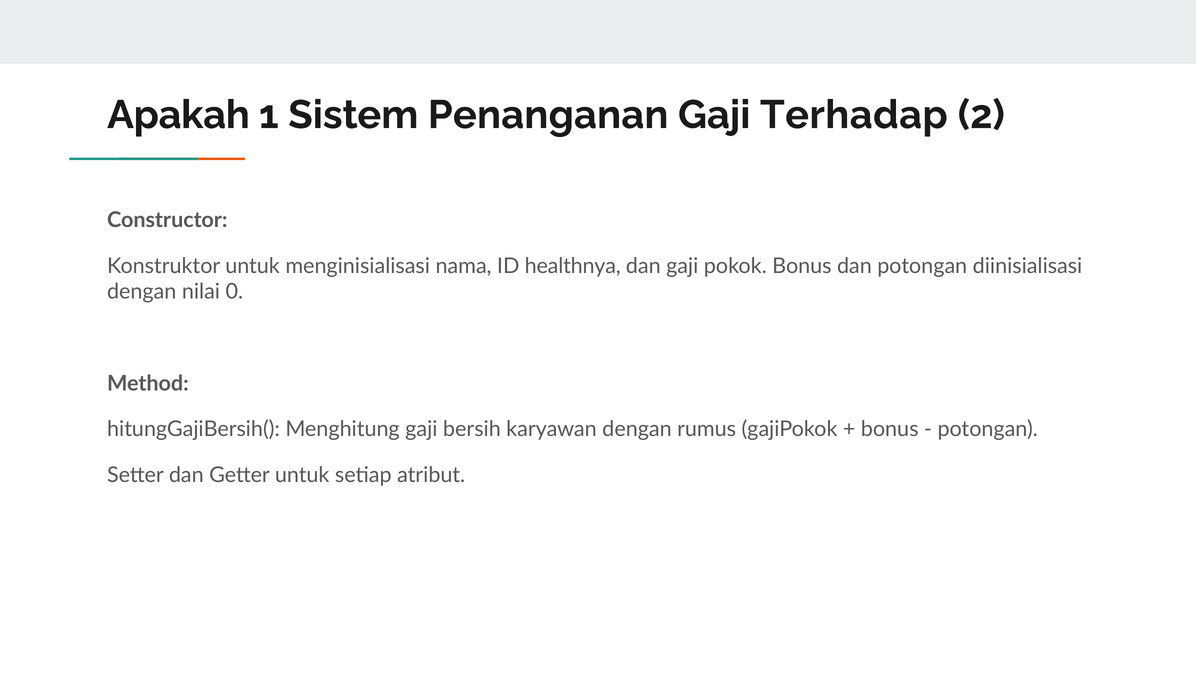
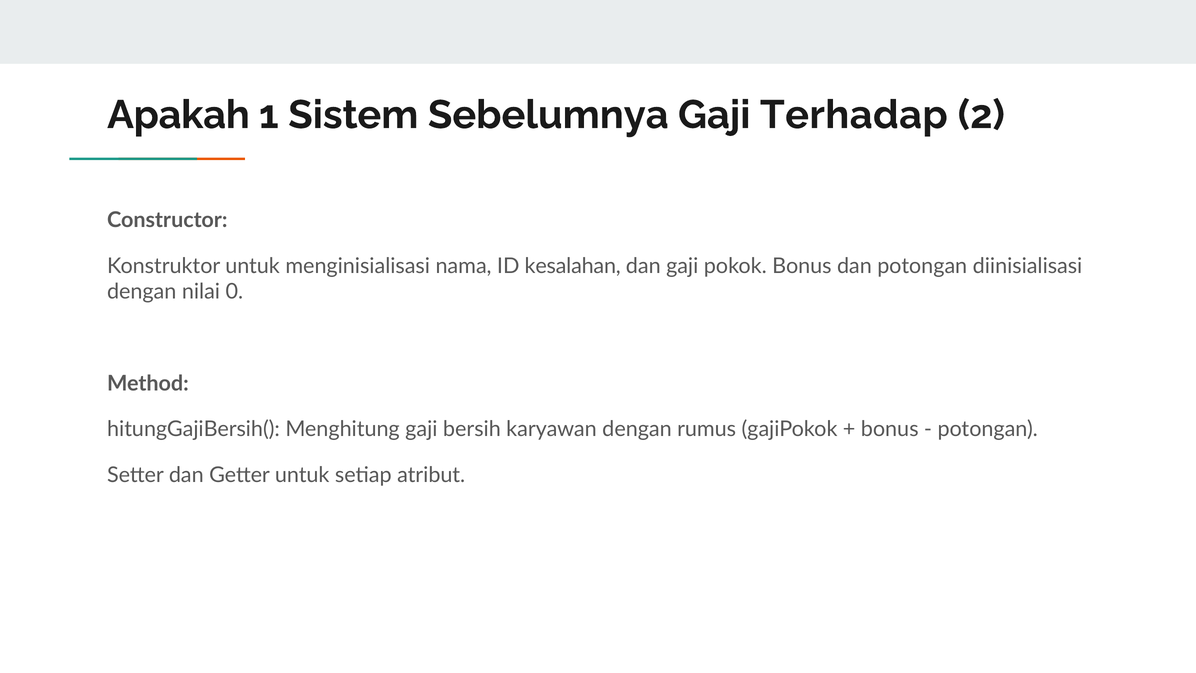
Penanganan: Penanganan -> Sebelumnya (548, 115)
healthnya: healthnya -> kesalahan (573, 266)
